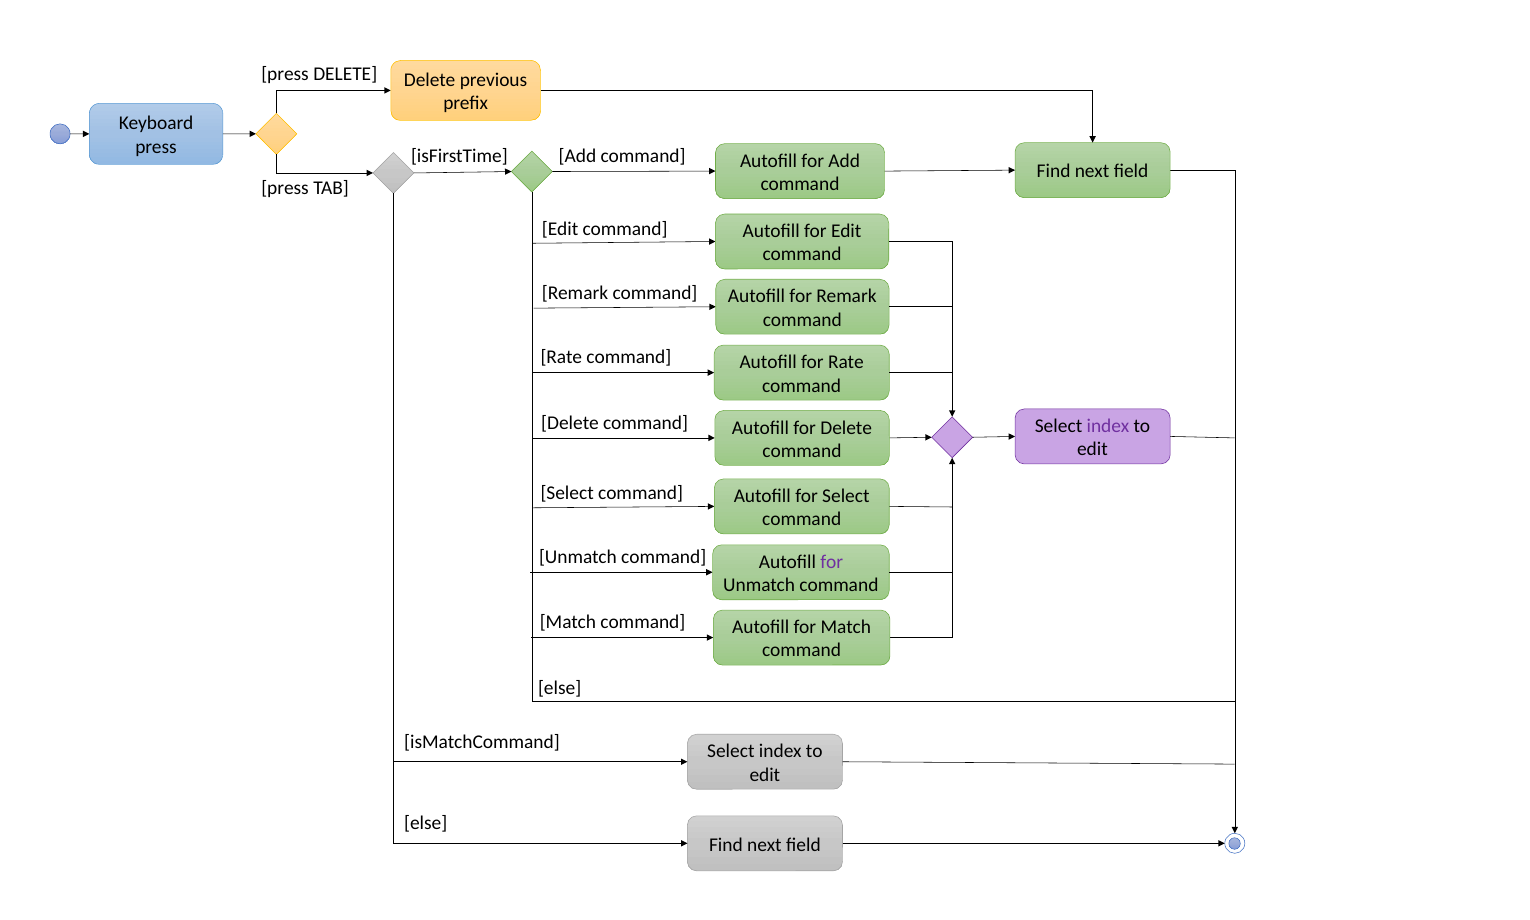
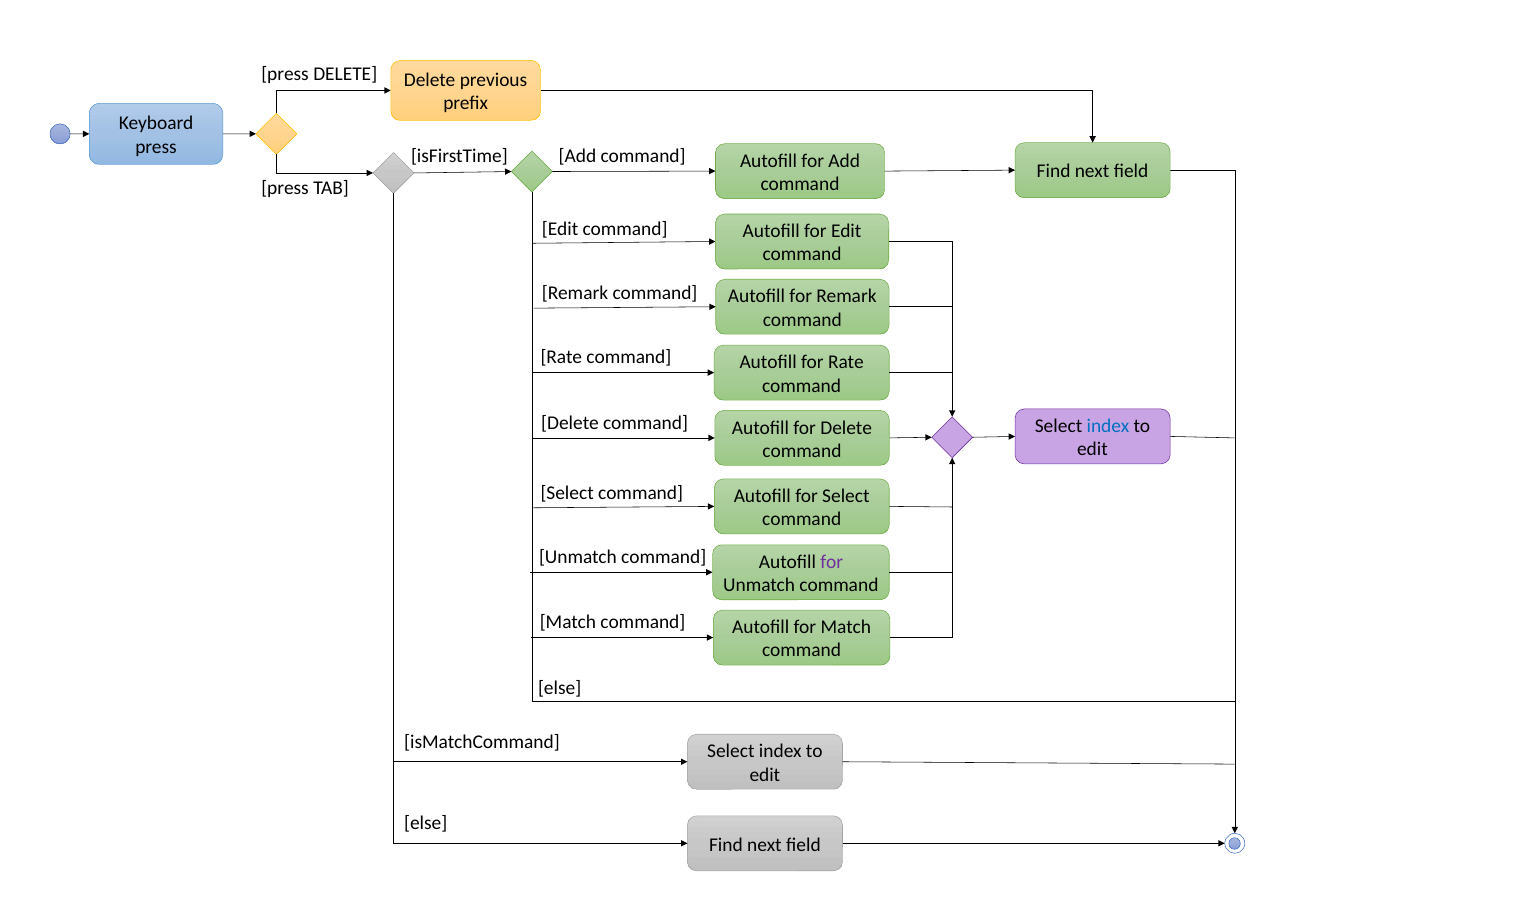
index colour: purple -> blue (1108, 426)
